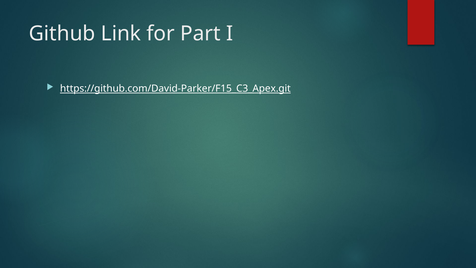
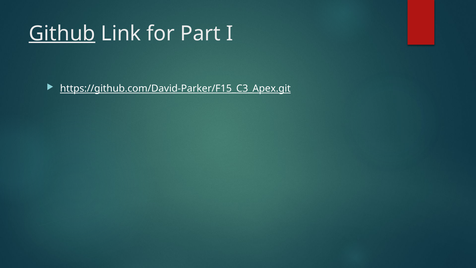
Github underline: none -> present (62, 33)
